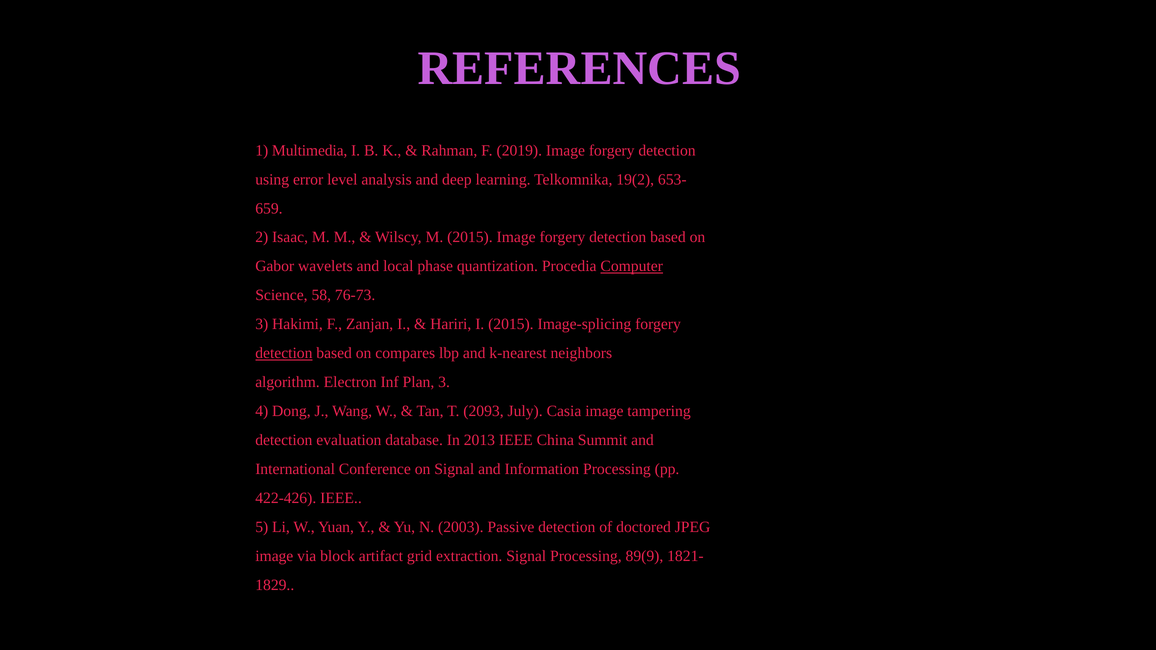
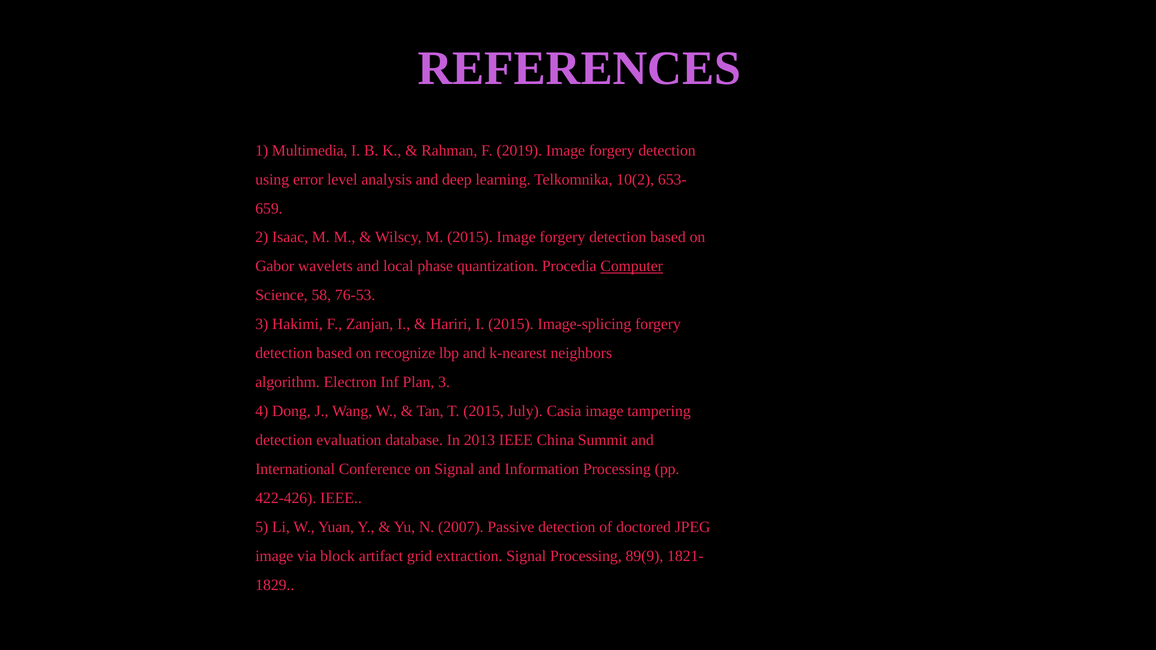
19(2: 19(2 -> 10(2 (635, 179)
76-73: 76-73 -> 76-53 (355, 295)
detection underline: present -> none (284, 353)
compares: compares -> recognize (405, 353)
T 2093: 2093 -> 2015 (484, 411)
2003: 2003 -> 2007 (461, 527)
